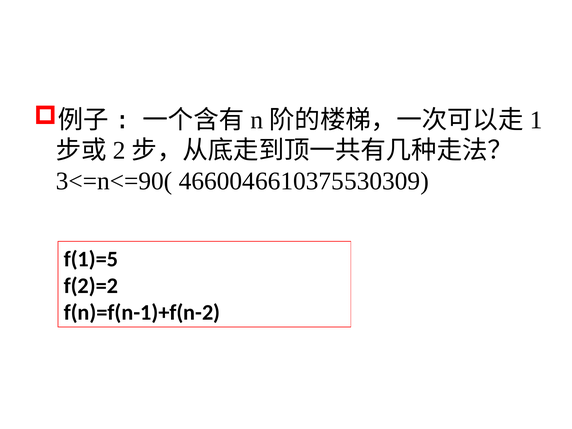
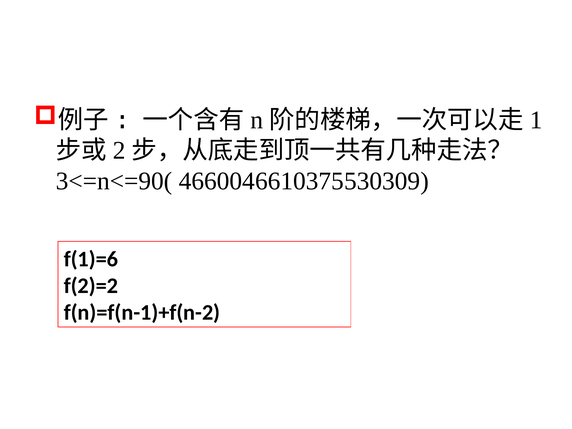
f(1)=5: f(1)=5 -> f(1)=6 (91, 259)
